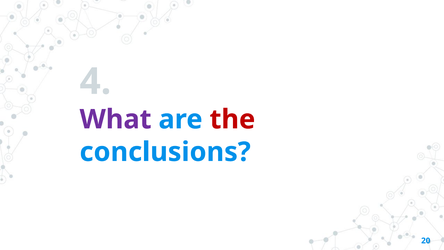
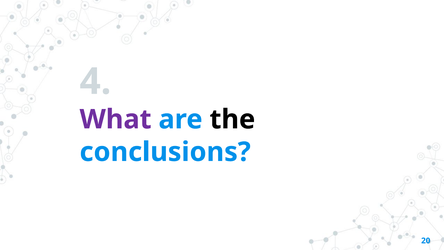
the colour: red -> black (232, 119)
